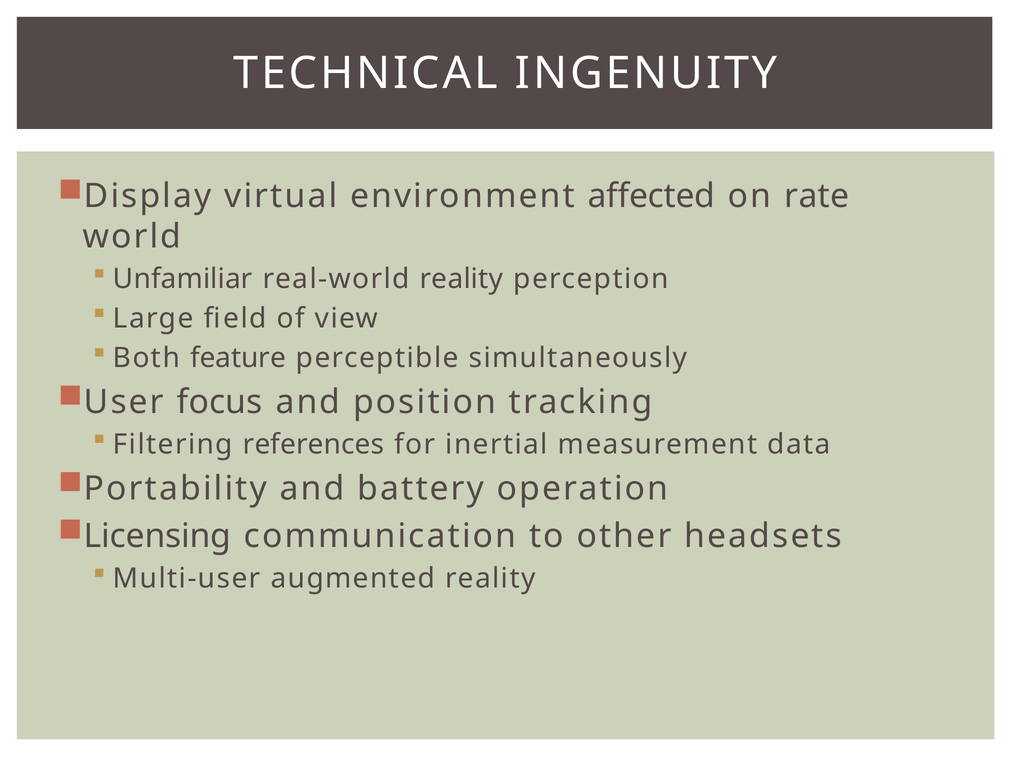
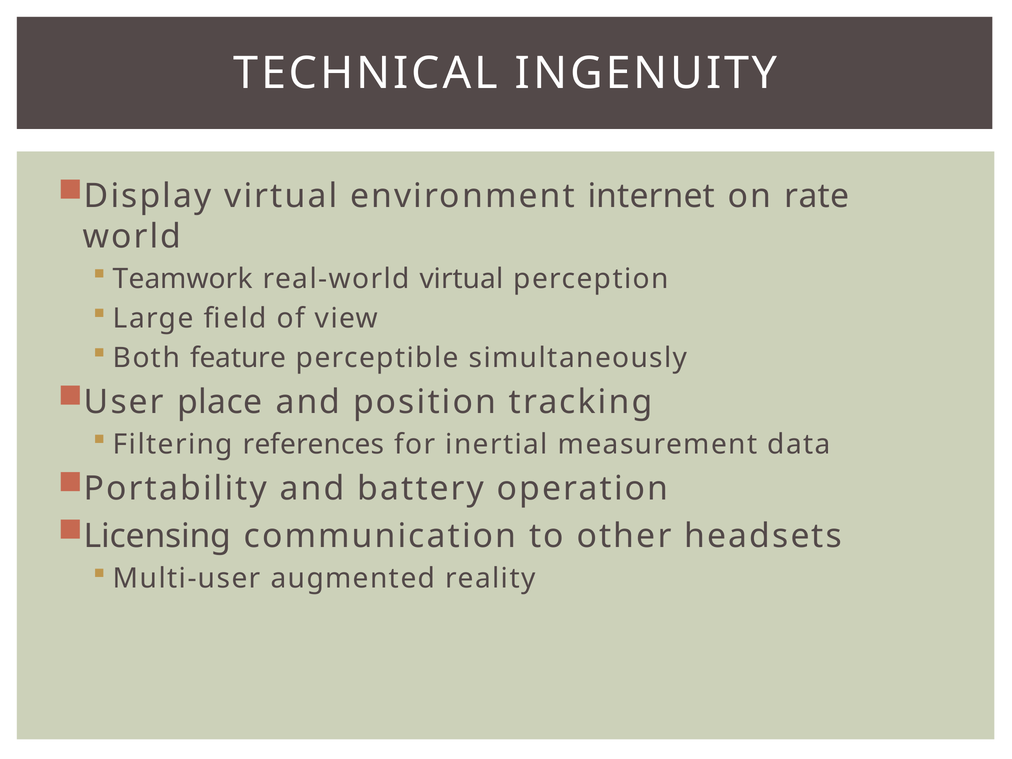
affected: affected -> internet (651, 196)
Unfamiliar: Unfamiliar -> Teamwork (183, 279)
real-world reality: reality -> virtual (461, 279)
focus: focus -> place (220, 402)
